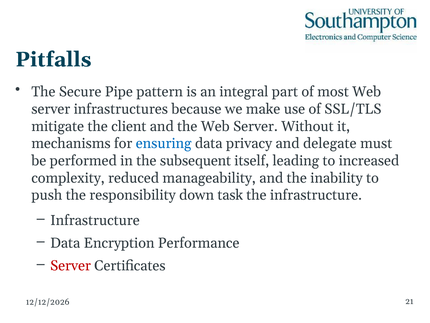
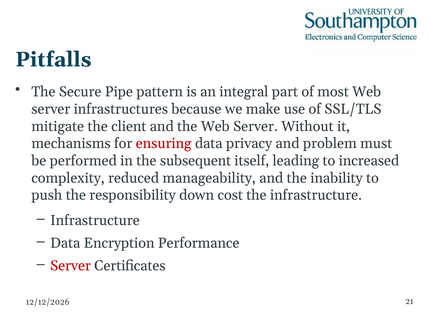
ensuring colour: blue -> red (164, 143)
delegate: delegate -> problem (330, 143)
task: task -> cost (230, 195)
